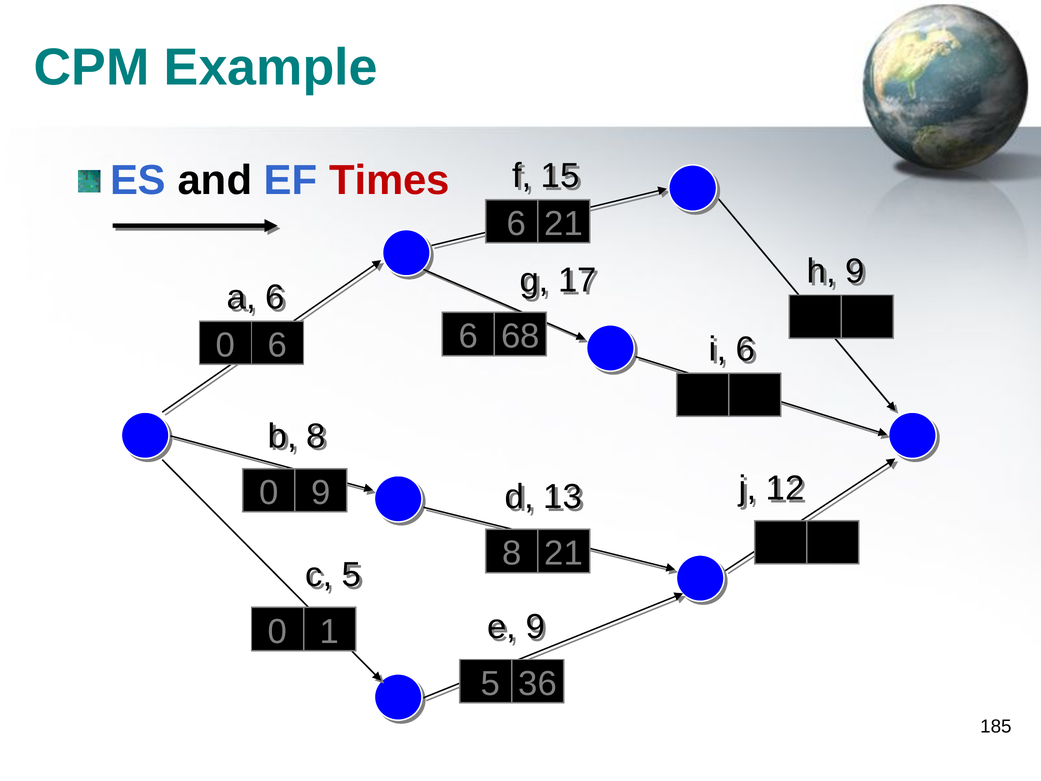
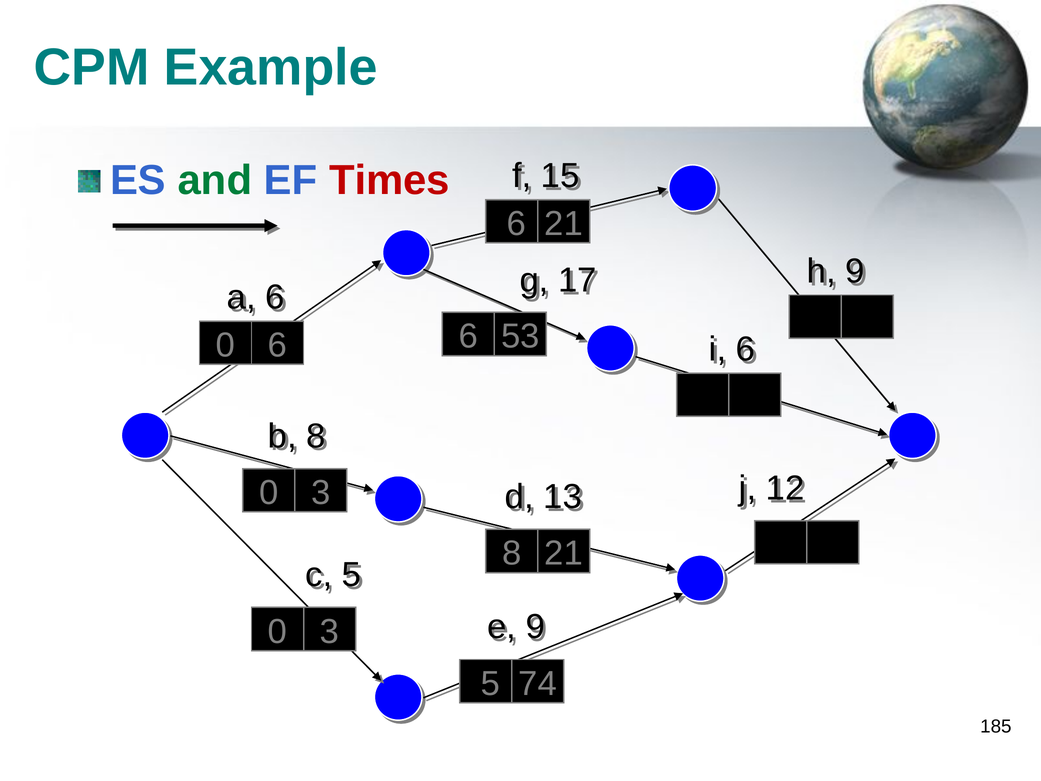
and colour: black -> green (215, 181)
68: 68 -> 53 (520, 336)
9: 9 -> 3 (321, 493)
1: 1 -> 3 (330, 631)
36: 36 -> 74 (538, 683)
